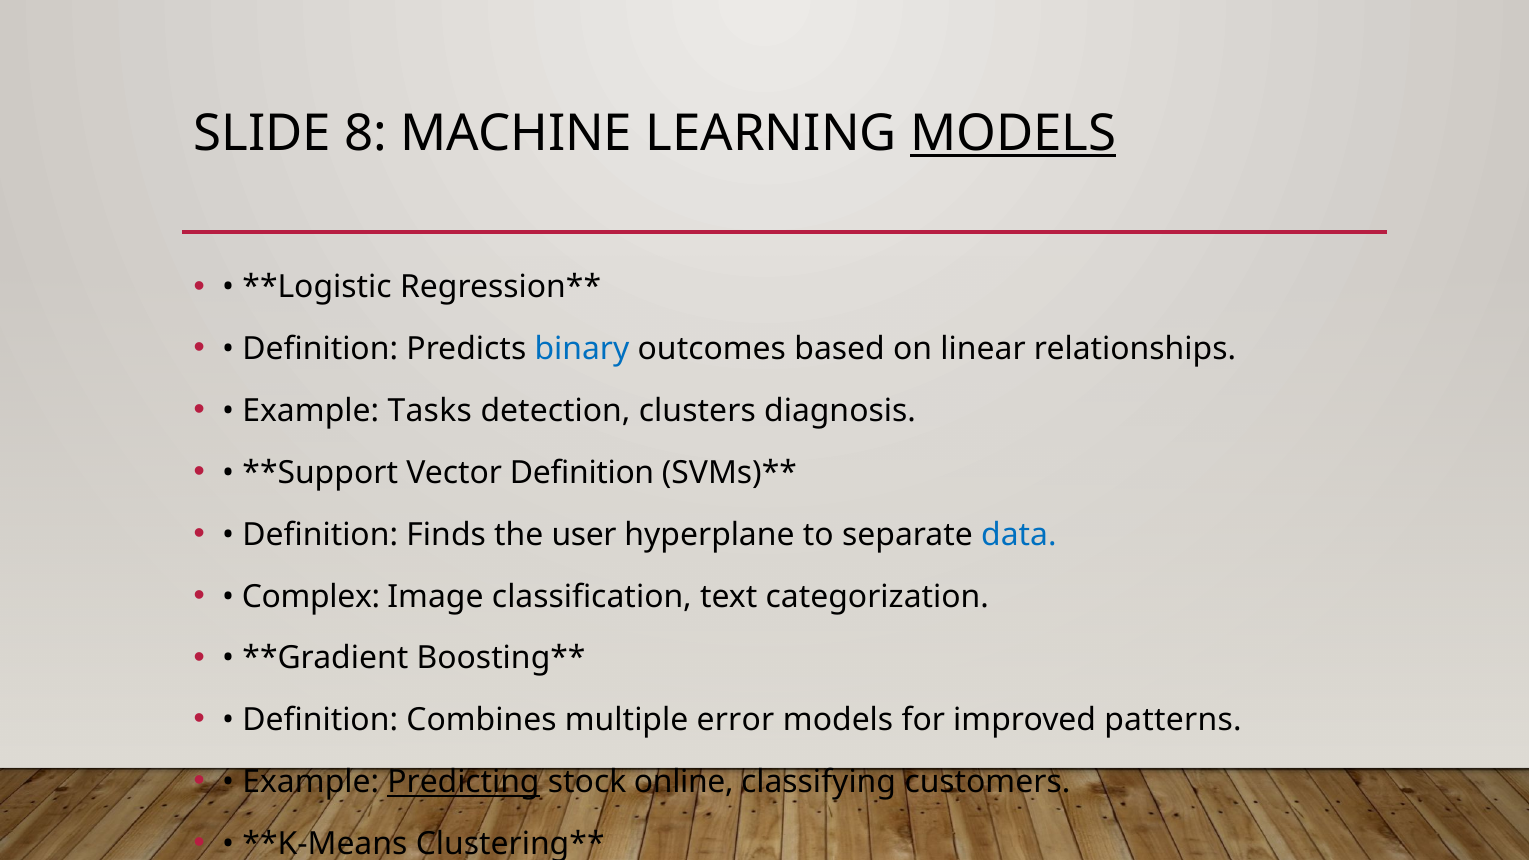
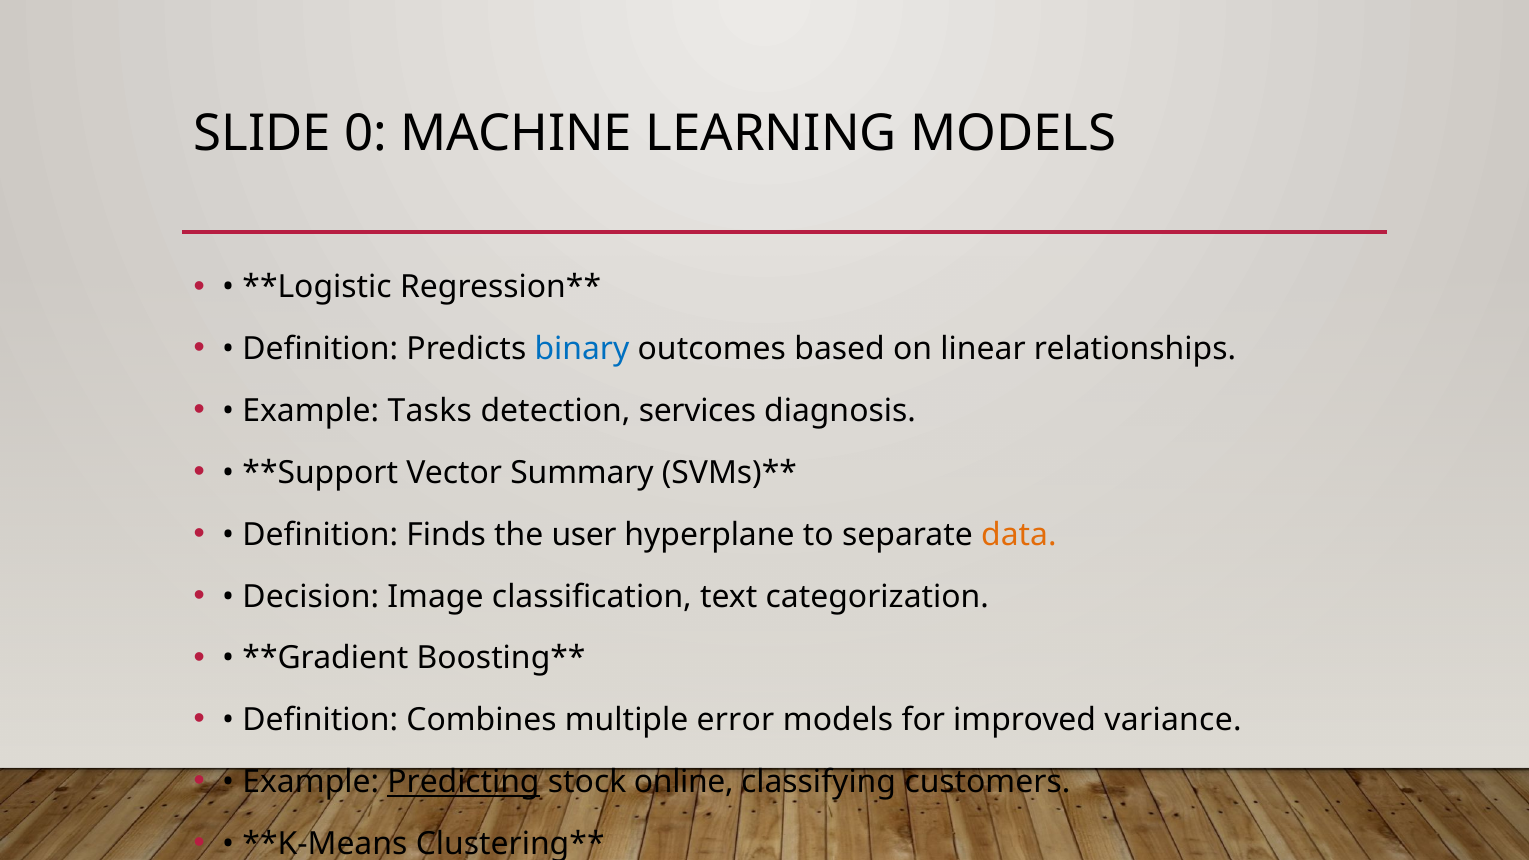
8: 8 -> 0 (366, 134)
MODELS underline: present -> none (1013, 134)
detection clusters: clusters -> services (697, 411)
Vector Definition: Definition -> Summary (582, 473)
data colour: blue -> orange (1019, 535)
Complex: Complex -> Decision (311, 597)
patterns: patterns -> variance (1173, 720)
